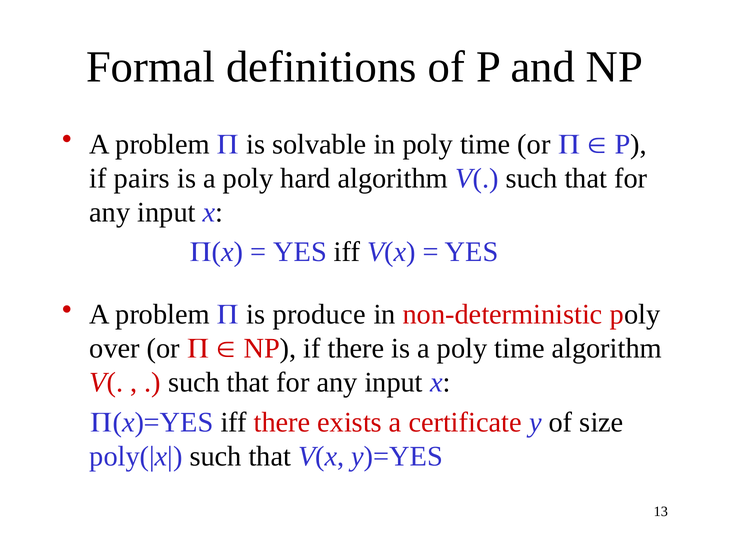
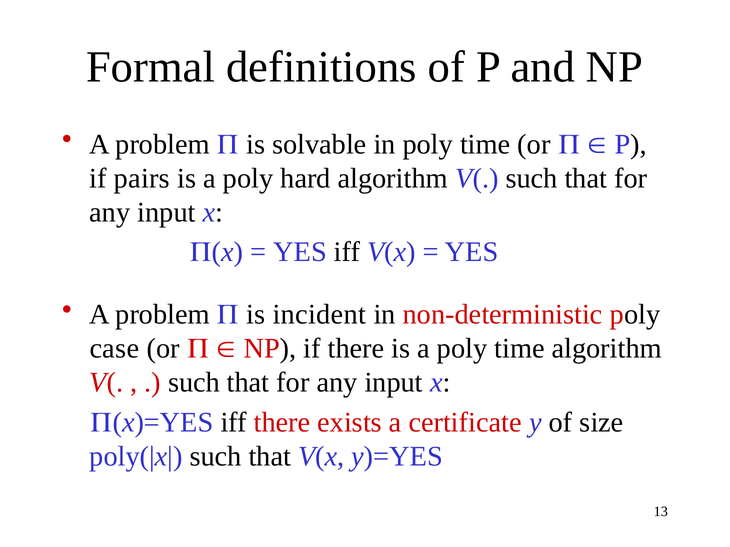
produce: produce -> incident (319, 315)
over: over -> case (114, 349)
